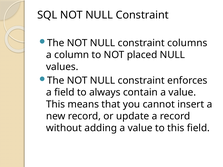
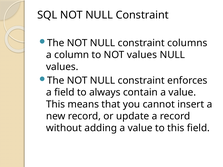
NOT placed: placed -> values (142, 55)
